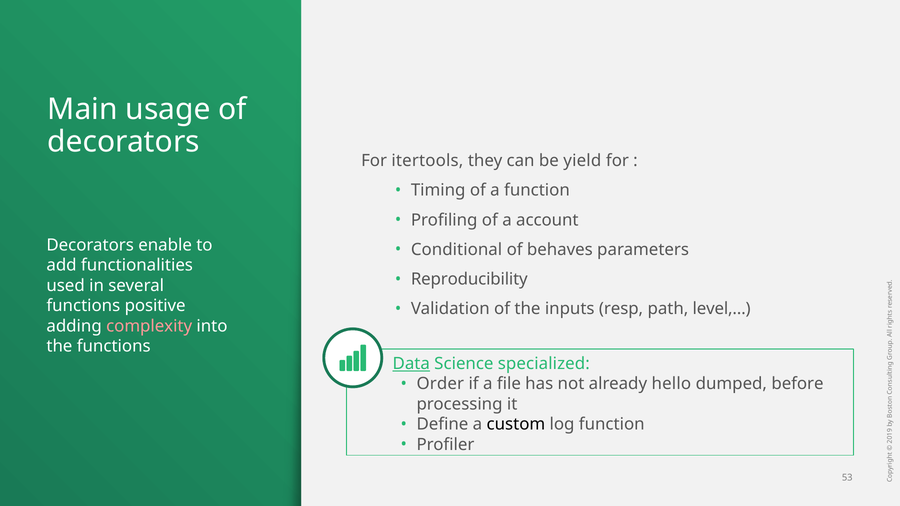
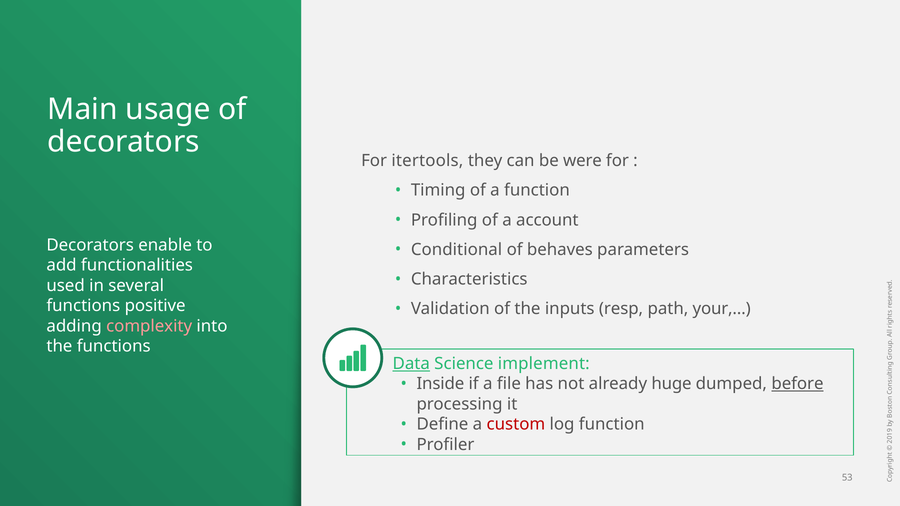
yield: yield -> were (582, 161)
Reproducibility: Reproducibility -> Characteristics (469, 279)
level,…: level,… -> your,… (722, 309)
specialized: specialized -> implement (544, 364)
Order: Order -> Inside (440, 384)
hello: hello -> huge (672, 384)
before underline: none -> present (797, 384)
custom colour: black -> red (516, 424)
